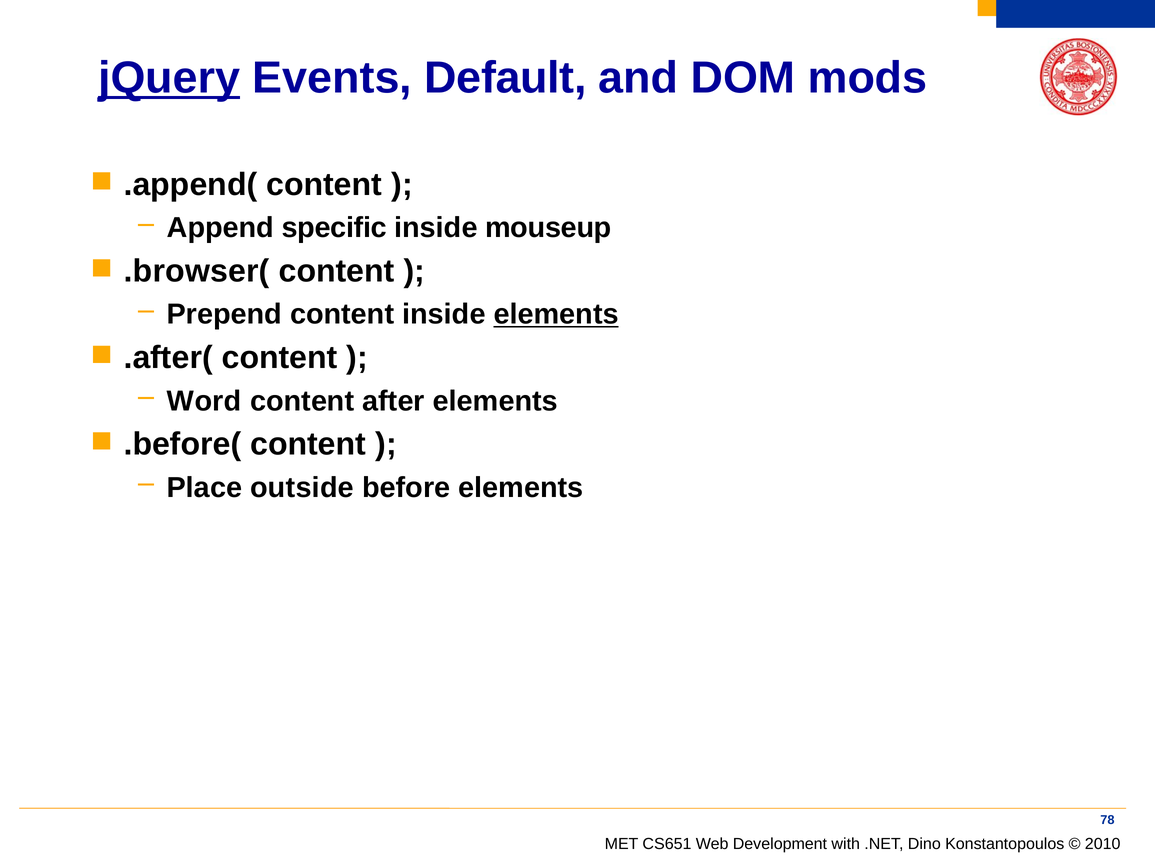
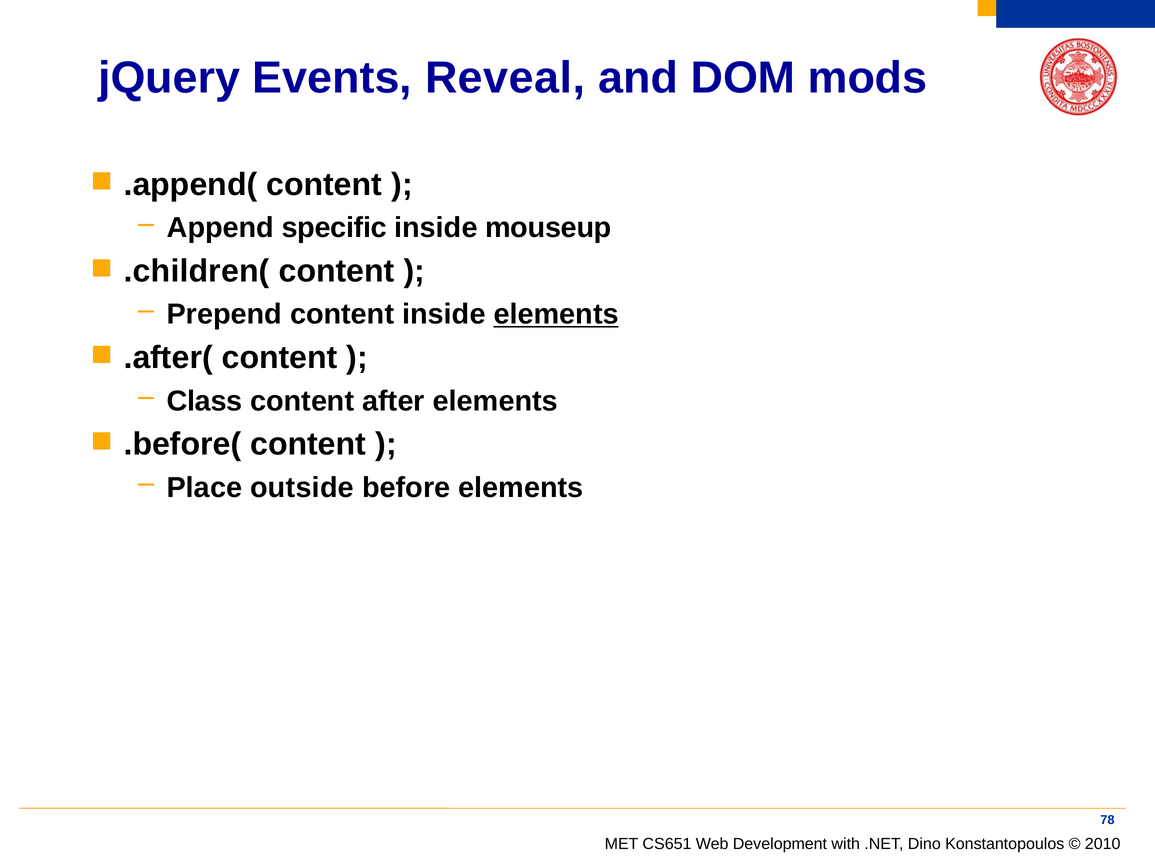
jQuery underline: present -> none (169, 78)
Default: Default -> Reveal (505, 78)
.browser(: .browser( -> .children( (197, 271)
Word: Word -> Class (205, 401)
